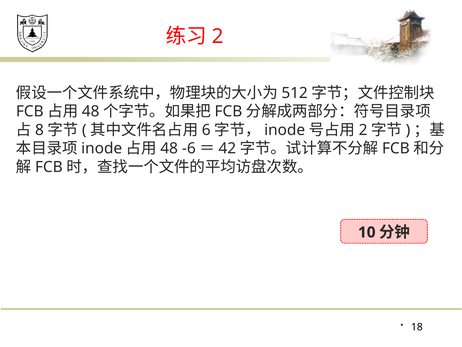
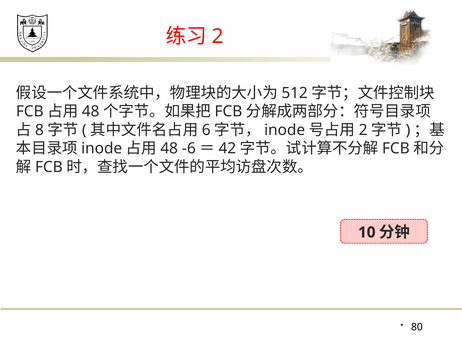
18: 18 -> 80 (417, 327)
